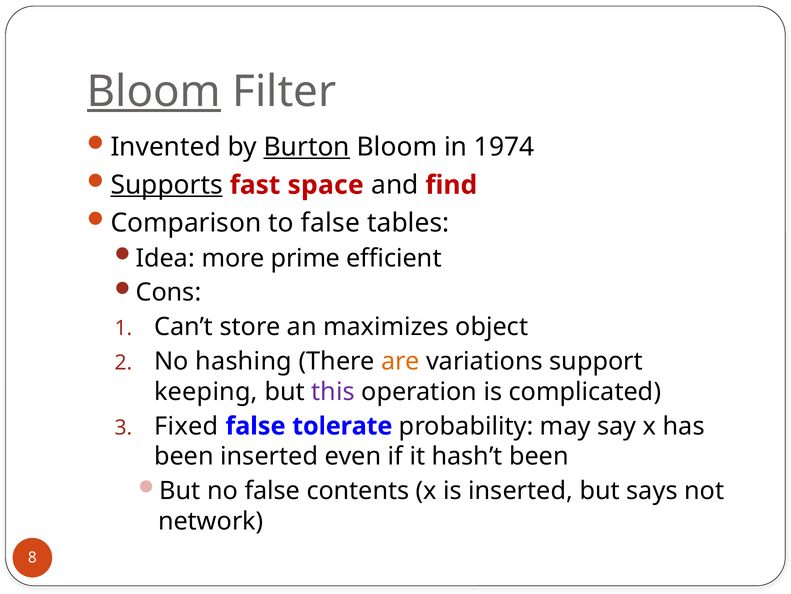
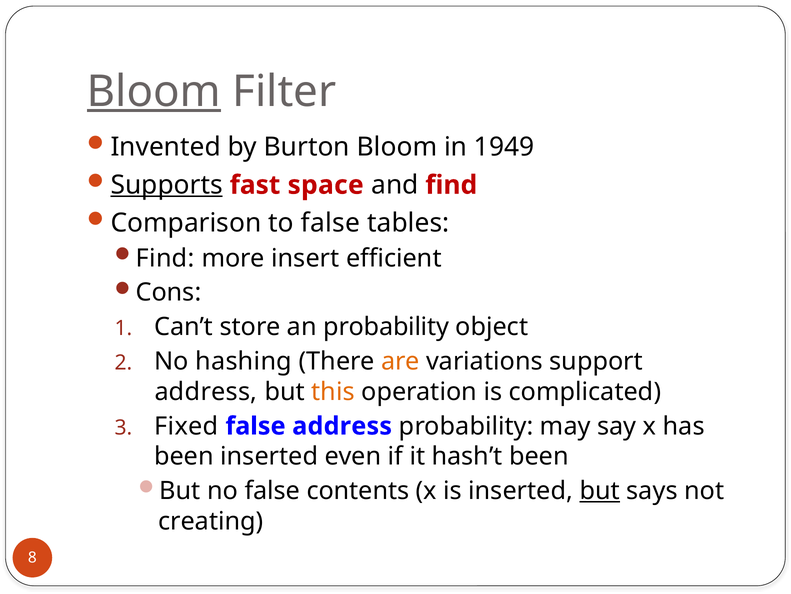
Burton underline: present -> none (307, 147)
1974: 1974 -> 1949 (504, 147)
Idea: Idea -> Find (165, 258)
prime: prime -> insert (305, 258)
an maximizes: maximizes -> probability (386, 327)
keeping: keeping -> address (206, 391)
this colour: purple -> orange (333, 391)
false tolerate: tolerate -> address (342, 426)
but underline: none -> present (600, 490)
network: network -> creating (211, 521)
